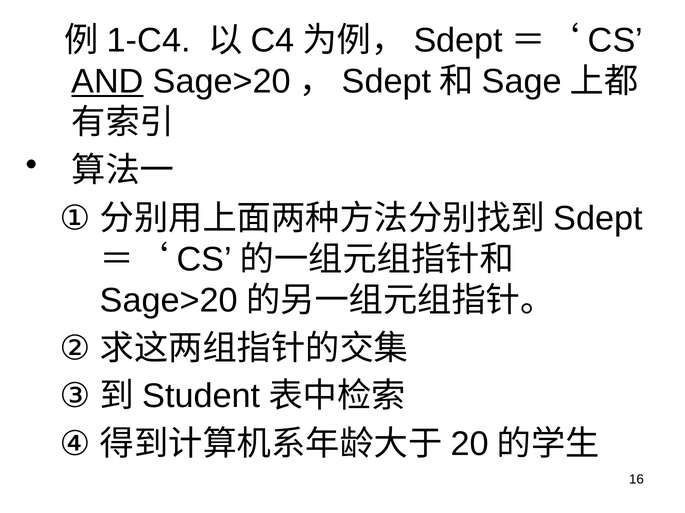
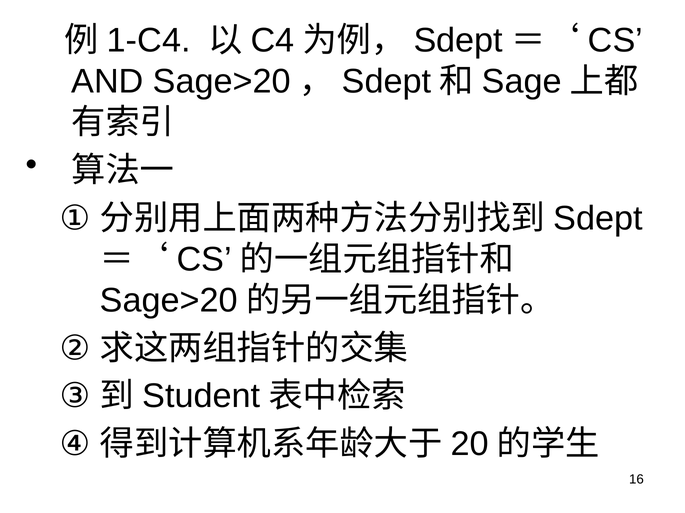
AND underline: present -> none (107, 82)
